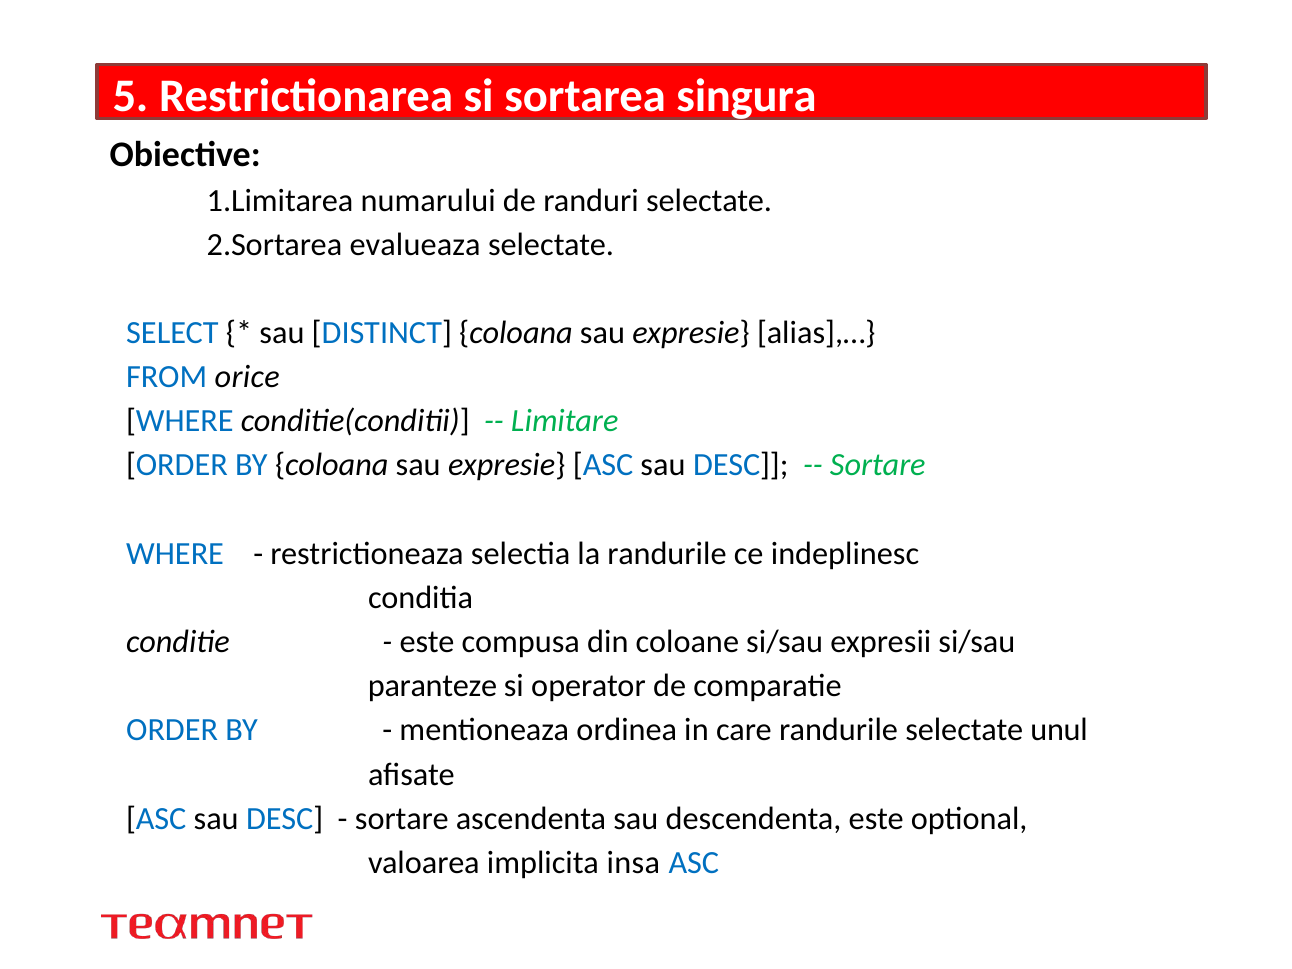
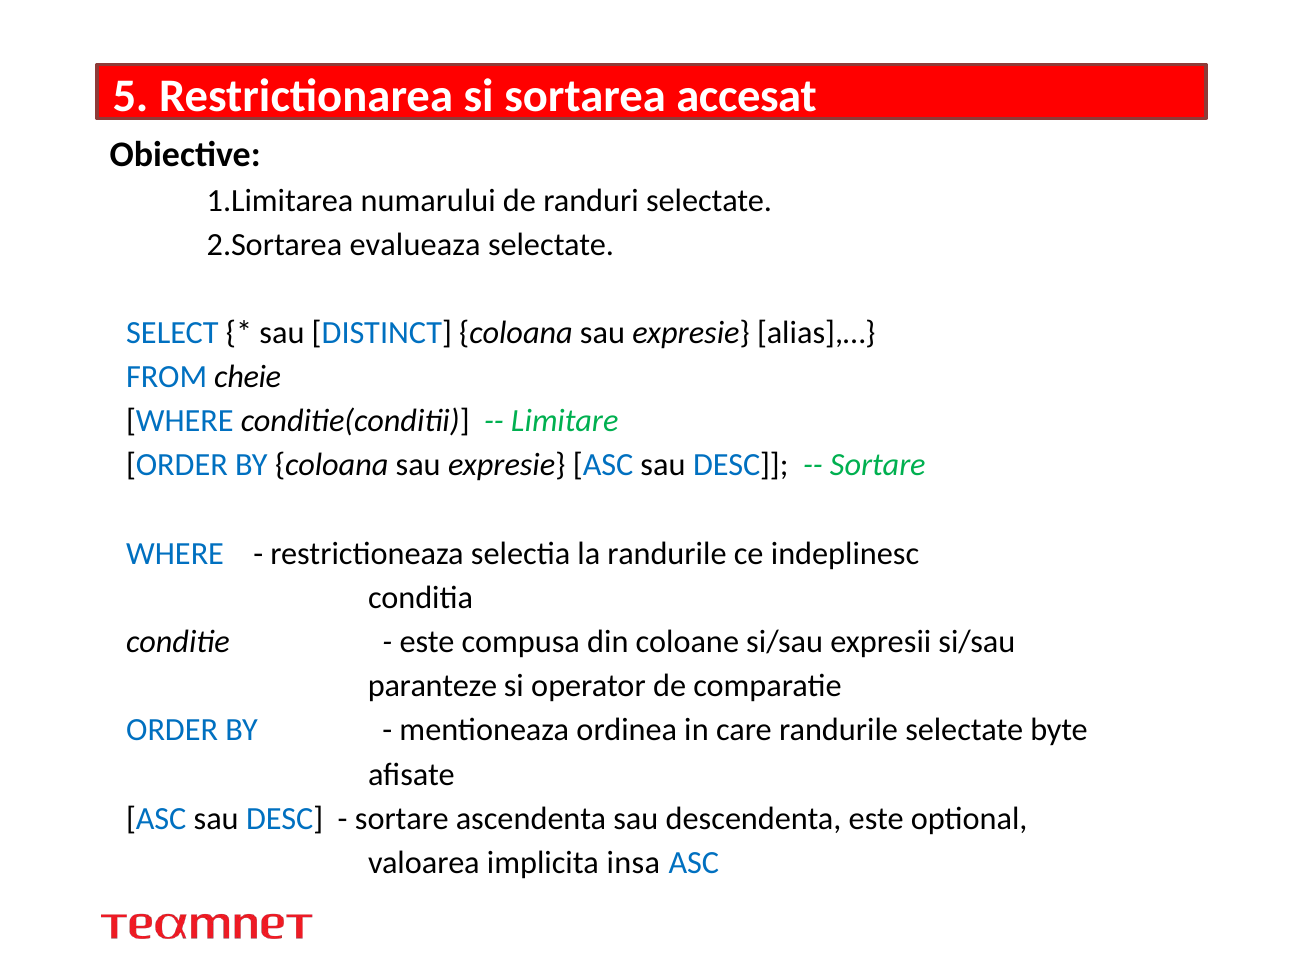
singura: singura -> accesat (747, 96)
orice: orice -> cheie (248, 377)
unul: unul -> byte (1059, 730)
